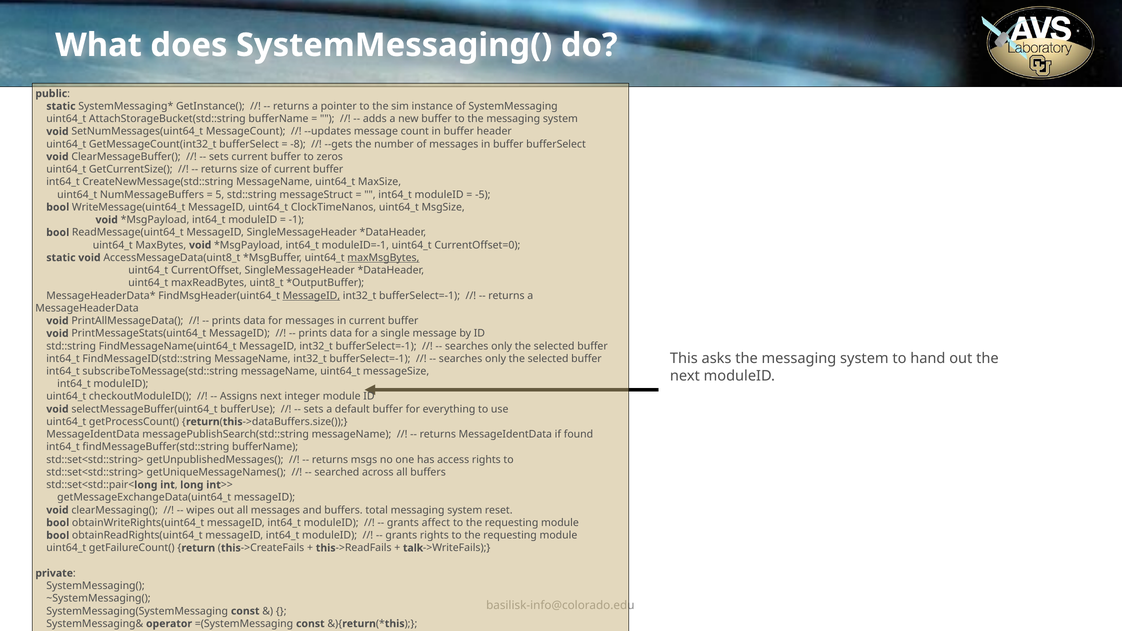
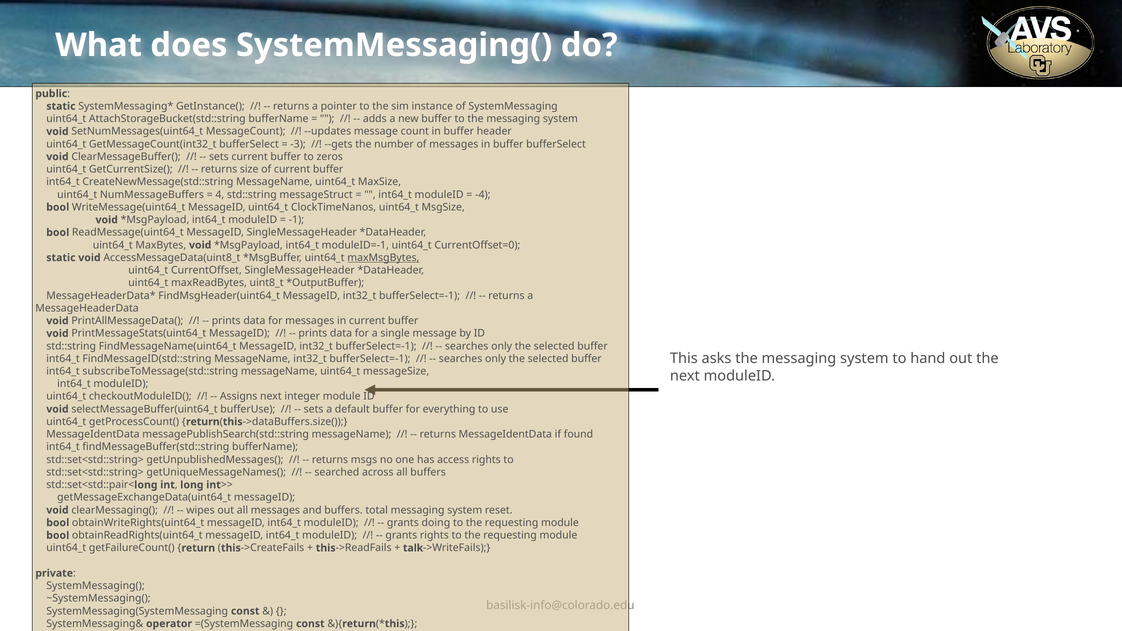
-8: -8 -> -3 (298, 144)
5: 5 -> 4 (220, 195)
-5: -5 -> -4 (483, 195)
MessageID underline: present -> none (311, 296)
affect: affect -> doing (436, 523)
